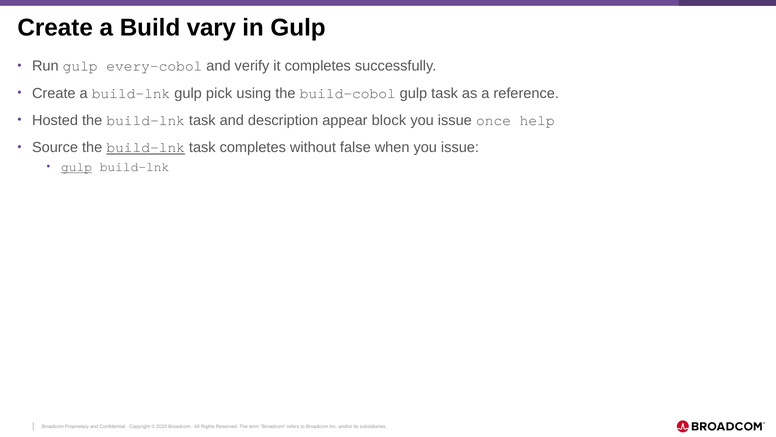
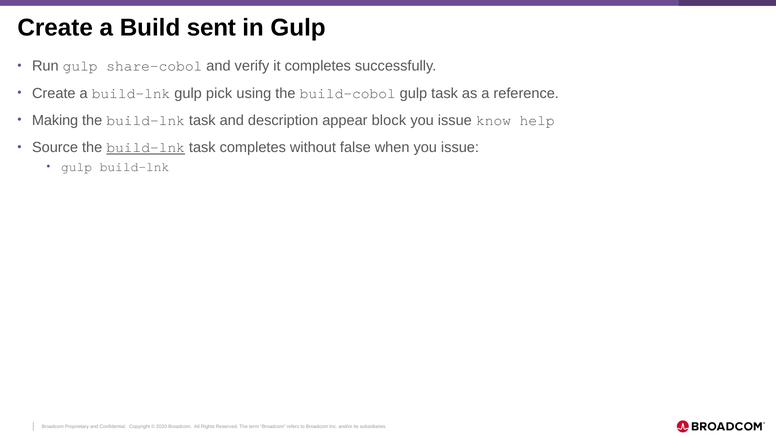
vary: vary -> sent (211, 27)
every-cobol: every-cobol -> share-cobol (154, 66)
Hosted: Hosted -> Making (55, 120)
once: once -> know (494, 120)
gulp underline: present -> none (77, 167)
